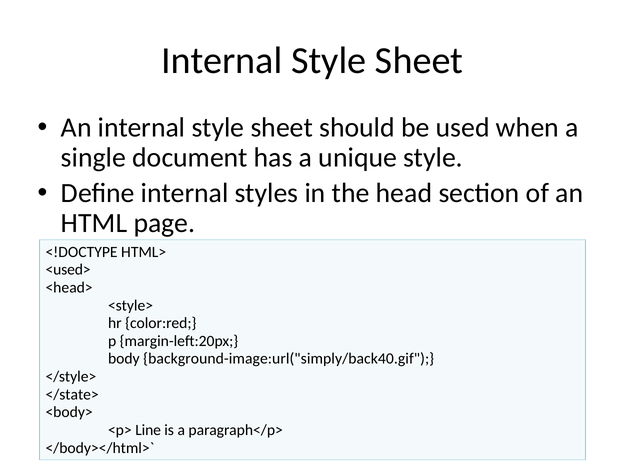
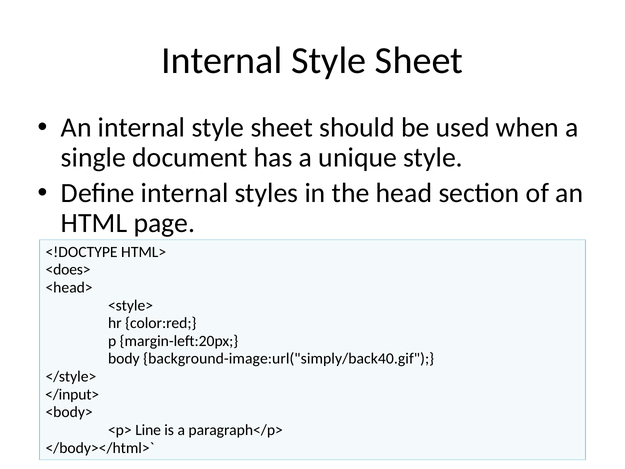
<used>: <used> -> <does> (68, 270)
</state>: </state> -> </input> (72, 394)
